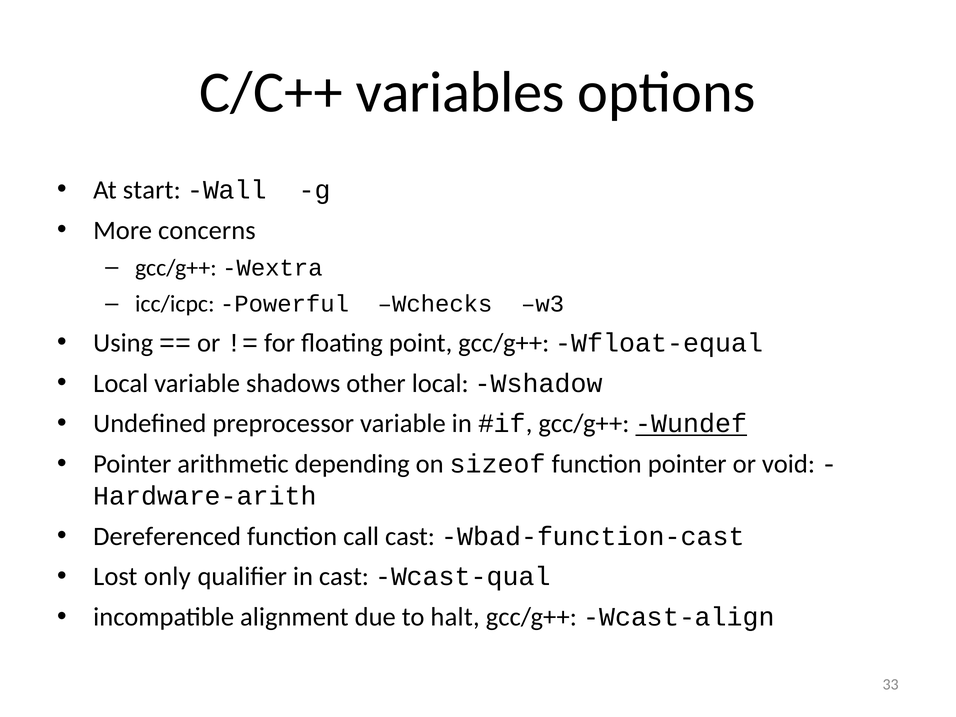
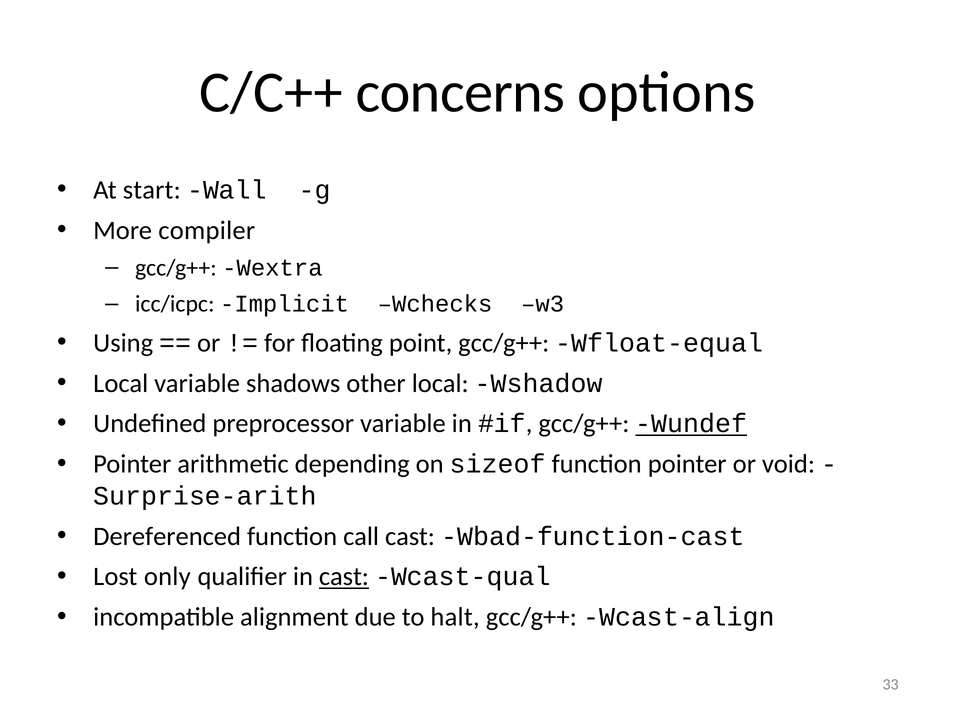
variables: variables -> concerns (460, 93)
concerns: concerns -> compiler (207, 230)
Powerful: Powerful -> Implicit (284, 304)
Hardware-arith: Hardware-arith -> Surprise-arith (205, 496)
cast underline: none -> present (344, 577)
